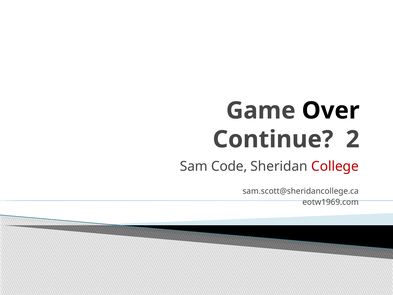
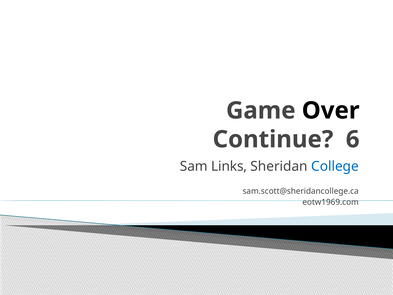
2: 2 -> 6 (353, 139)
Code: Code -> Links (229, 166)
College colour: red -> blue (335, 166)
